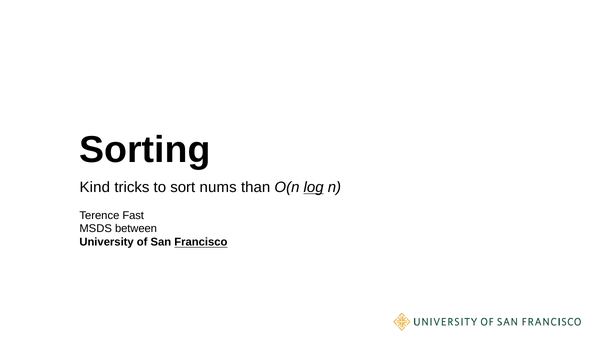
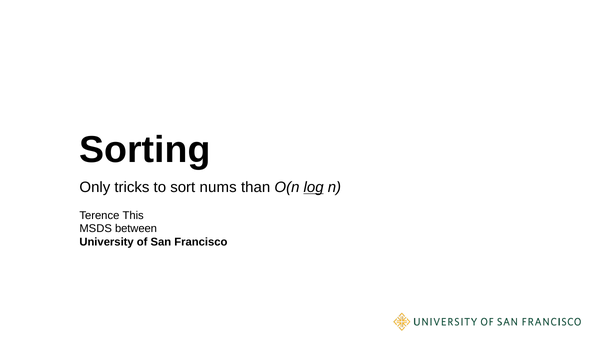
Kind: Kind -> Only (95, 188)
Fast: Fast -> This (133, 216)
Francisco underline: present -> none (201, 243)
